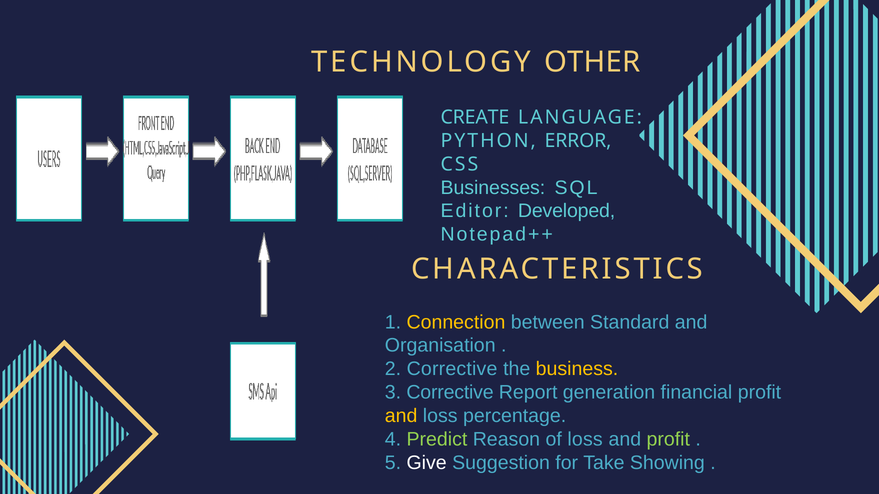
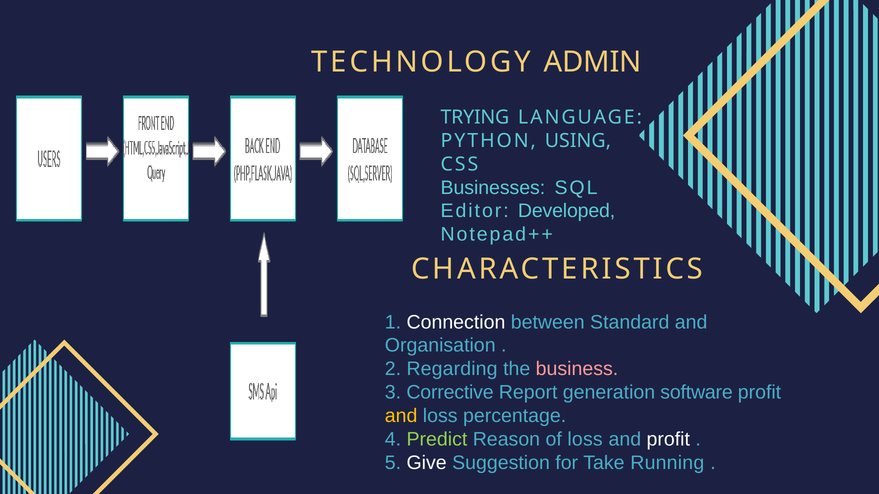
OTHER: OTHER -> ADMIN (593, 62)
CREATE: CREATE -> TRYING (475, 117)
ERROR: ERROR -> USING (578, 141)
Connection colour: yellow -> white (456, 322)
2 Corrective: Corrective -> Regarding (452, 369)
business colour: yellow -> pink (577, 369)
financial: financial -> software (697, 393)
profit colour: light green -> white (668, 440)
Showing: Showing -> Running (667, 463)
